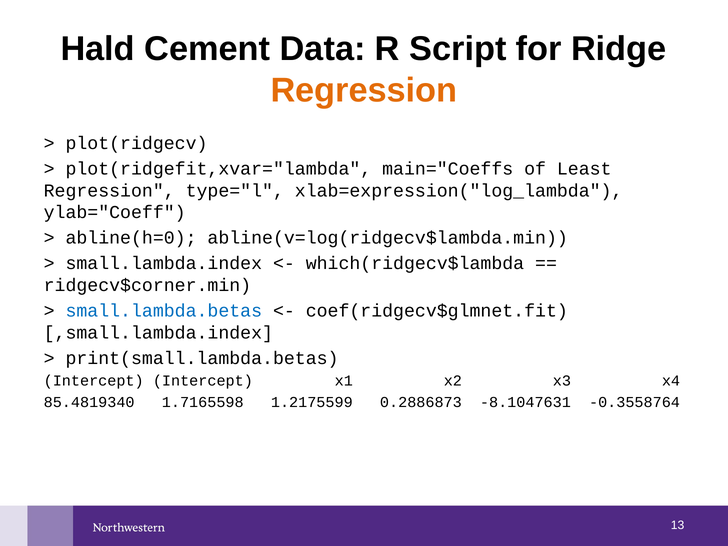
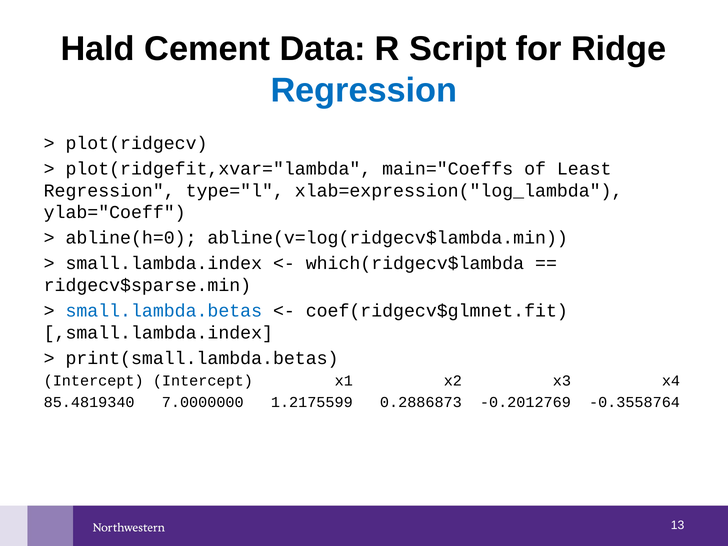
Regression colour: orange -> blue (364, 90)
ridgecv$corner.min: ridgecv$corner.min -> ridgecv$sparse.min (147, 285)
1.7165598: 1.7165598 -> 7.0000000 (203, 402)
-8.1047631: -8.1047631 -> -0.2012769 (525, 402)
